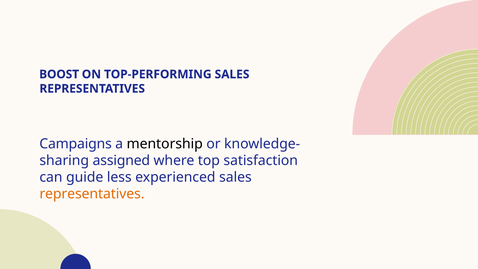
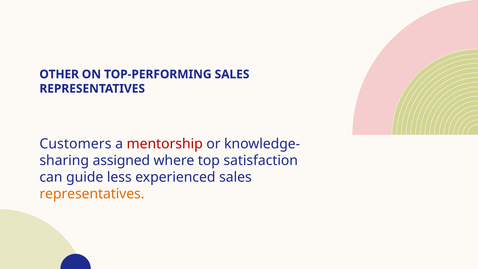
BOOST: BOOST -> OTHER (59, 74)
Campaigns: Campaigns -> Customers (75, 144)
mentorship colour: black -> red (165, 144)
